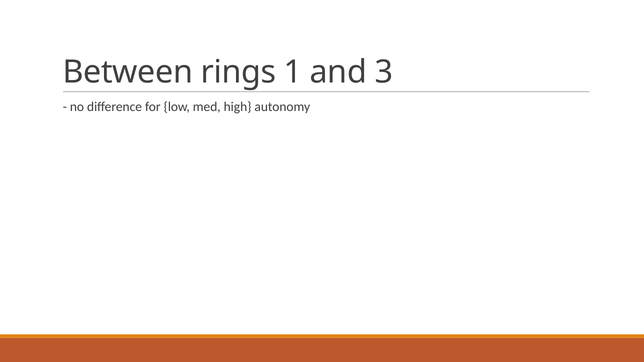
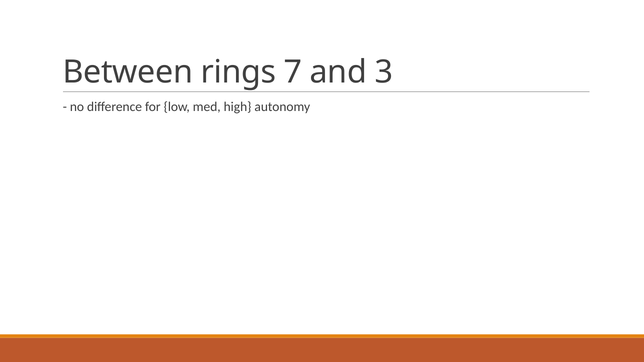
1: 1 -> 7 (293, 72)
